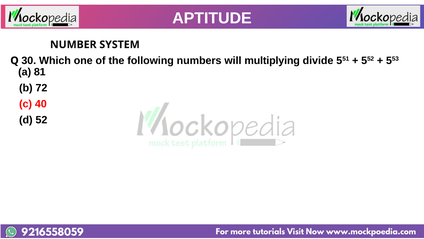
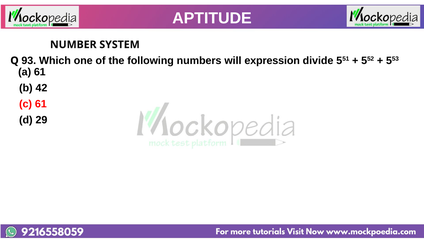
30: 30 -> 93 (29, 61)
multiplying: multiplying -> expression (272, 61)
a 81: 81 -> 61 (40, 72)
72: 72 -> 42 (41, 88)
c 40: 40 -> 61 (41, 104)
52: 52 -> 29 (41, 120)
